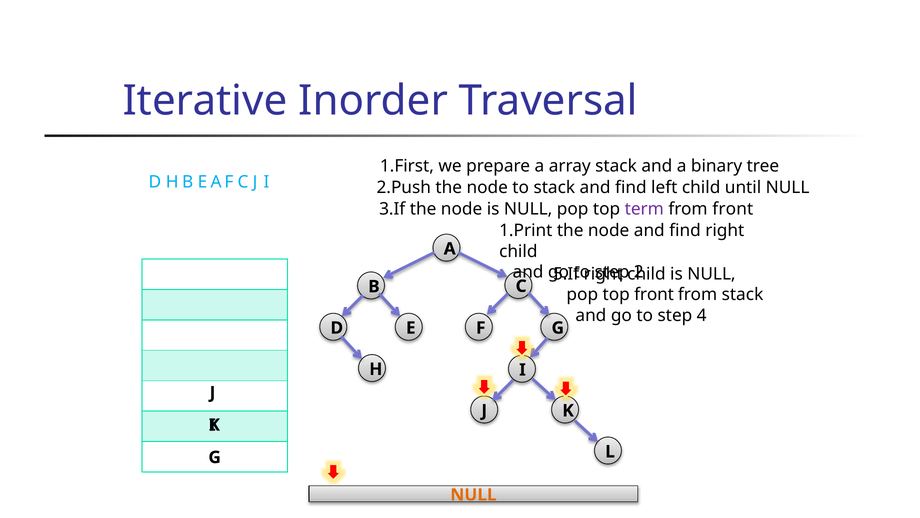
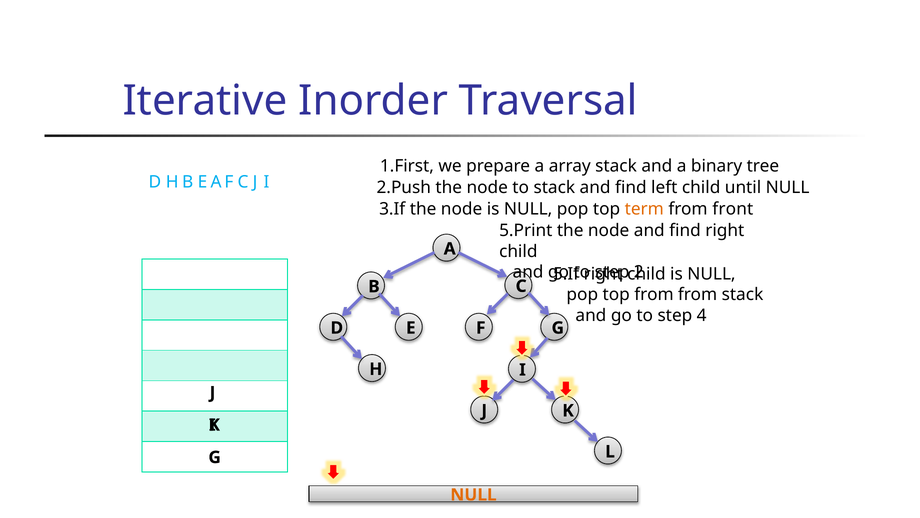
term colour: purple -> orange (644, 209)
1.Print: 1.Print -> 5.Print (526, 231)
top front: front -> from (654, 294)
